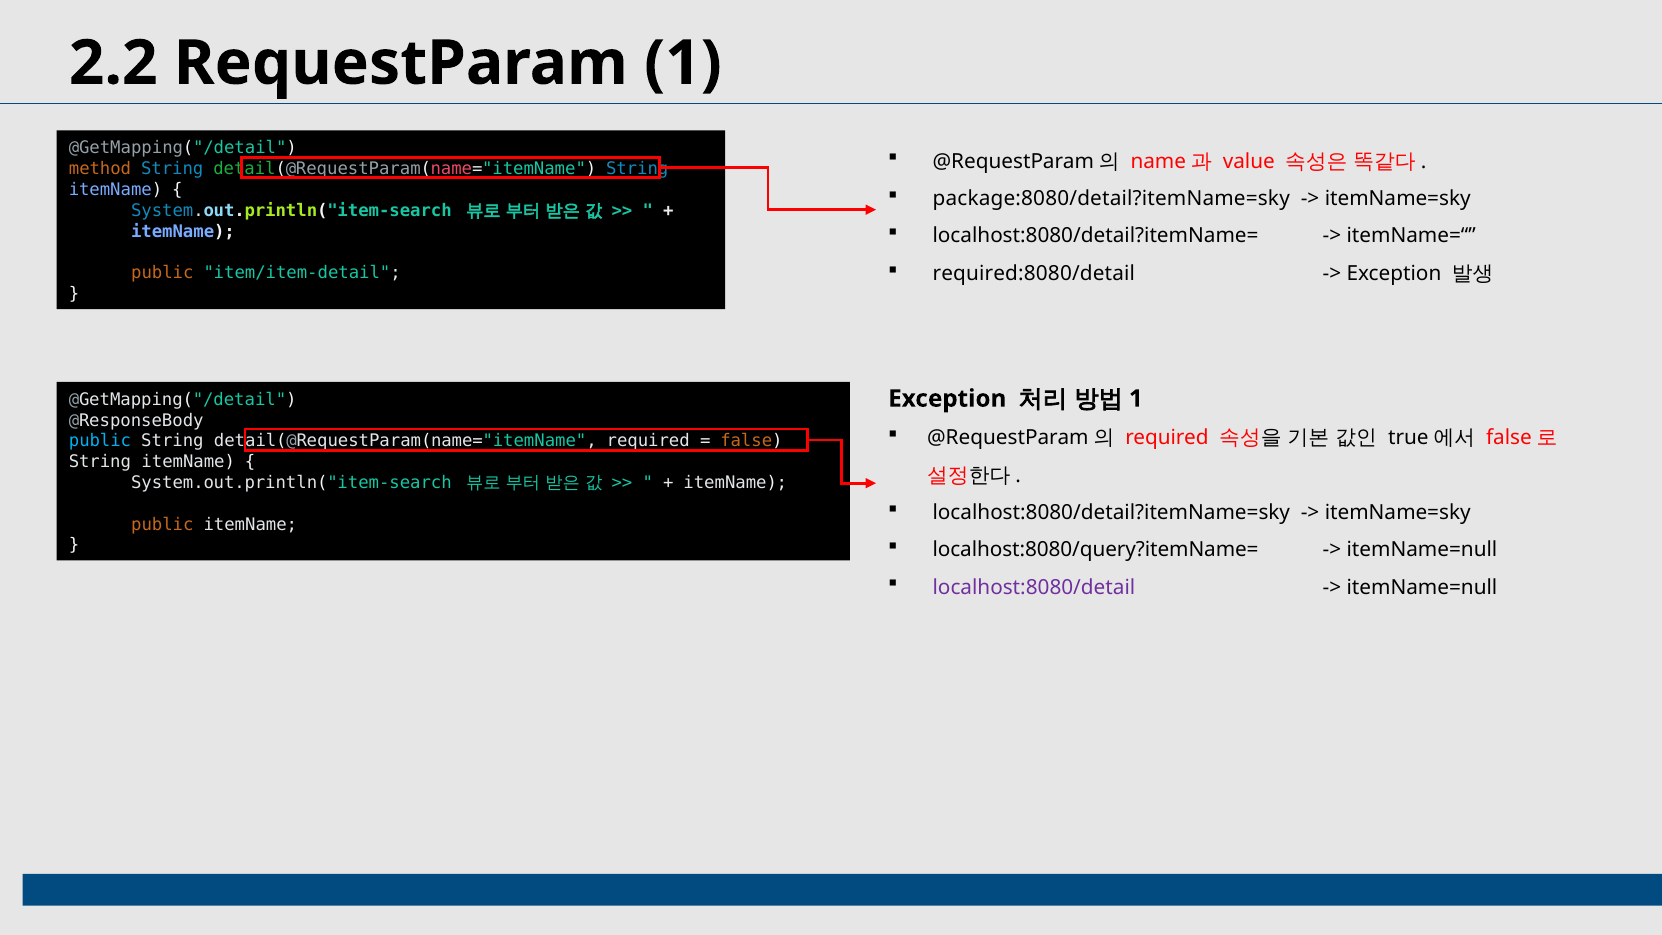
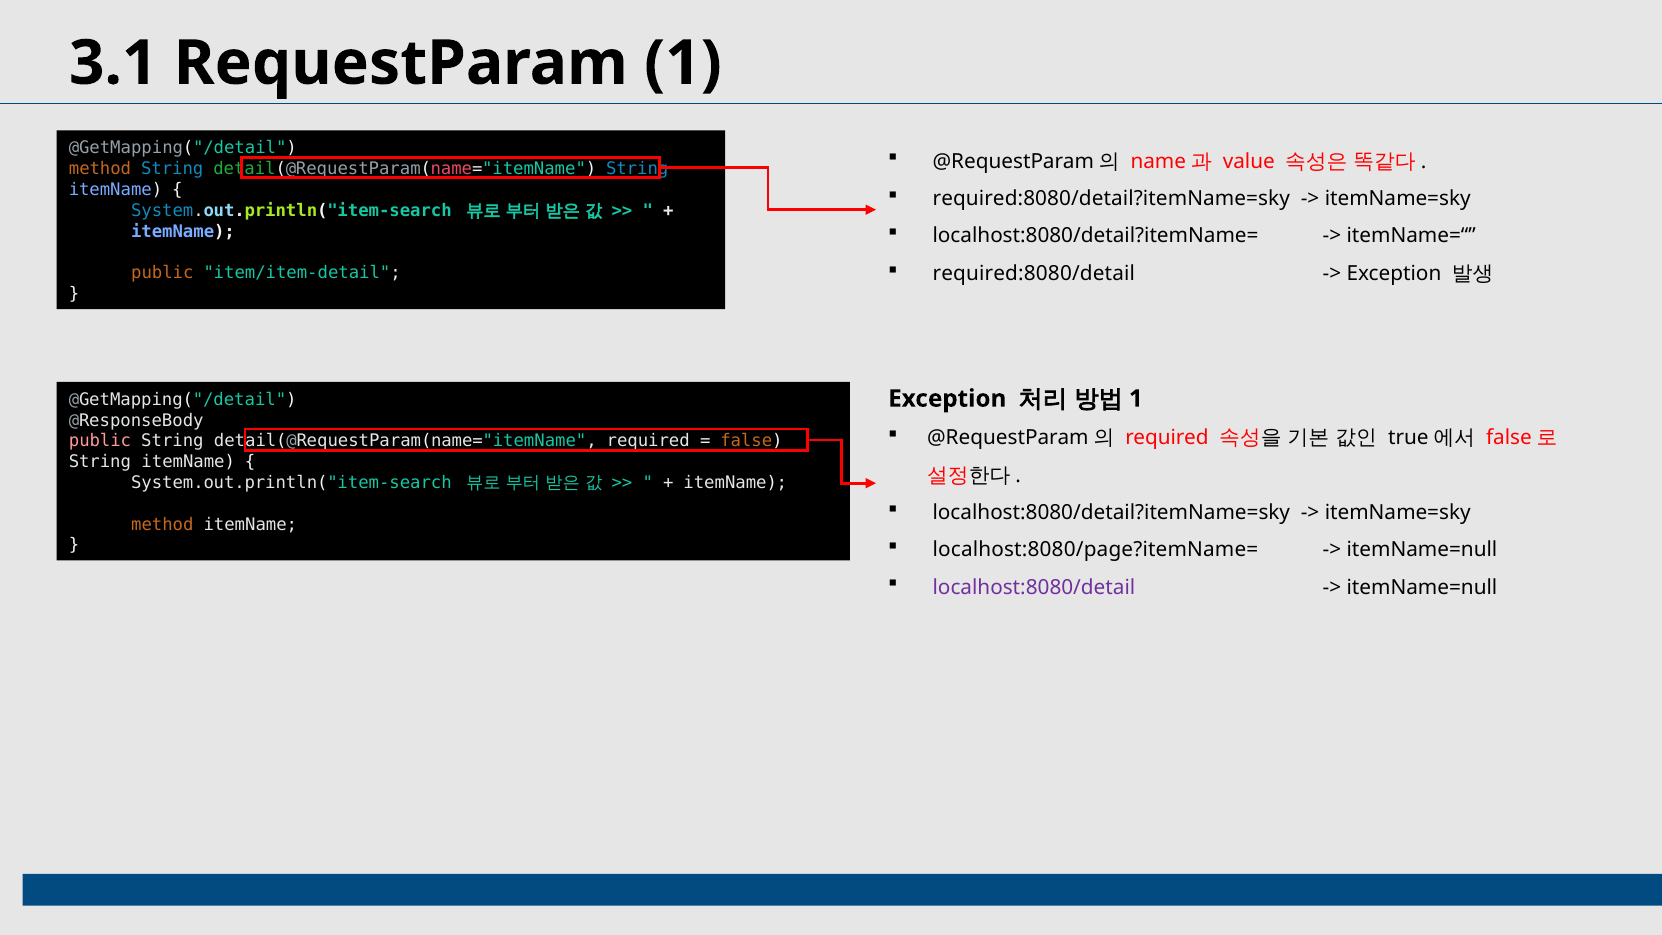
2.2: 2.2 -> 3.1 (113, 63)
package:8080/detail?itemName=sky: package:8080/detail?itemName=sky -> required:8080/detail?itemName=sky (1111, 199)
public colour: light blue -> pink (100, 441)
public: public -> method (162, 524)
localhost:8080/query?itemName=: localhost:8080/query?itemName= -> localhost:8080/page?itemName= (1095, 550)
